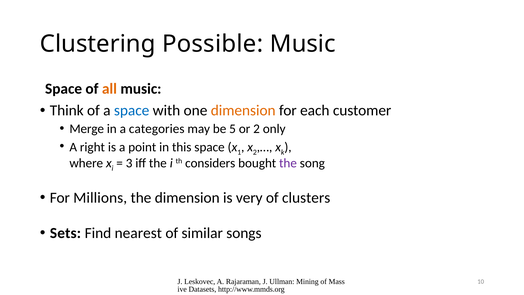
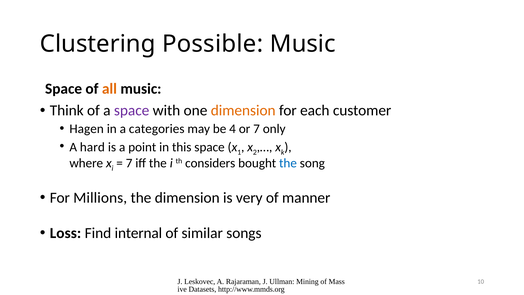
space colour: blue -> purple (132, 111)
Merge: Merge -> Hagen (87, 129)
5: 5 -> 4 (233, 129)
or 2: 2 -> 7 (257, 129)
right: right -> hard (92, 147)
3: 3 -> 7 (129, 163)
the colour: purple -> blue (288, 163)
clusters: clusters -> manner (306, 198)
Sets: Sets -> Loss (65, 233)
nearest: nearest -> internal (138, 233)
